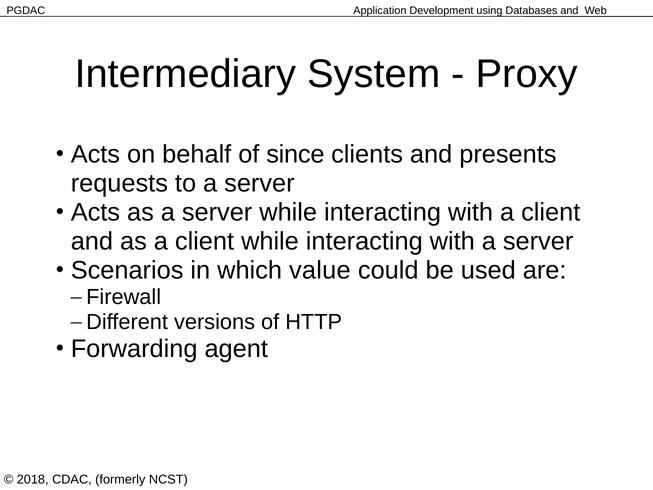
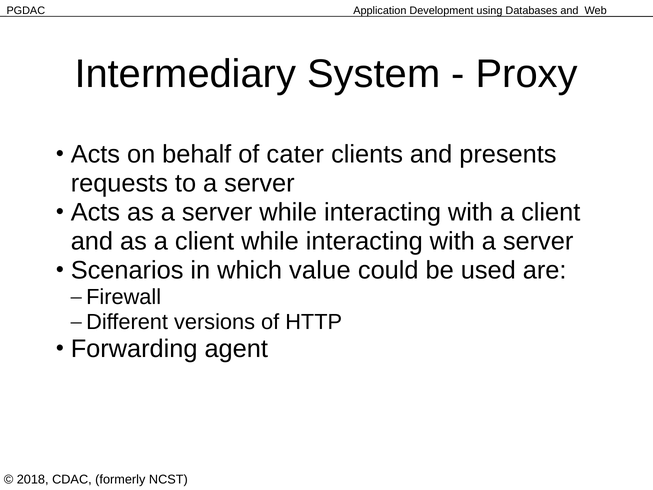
since: since -> cater (295, 154)
